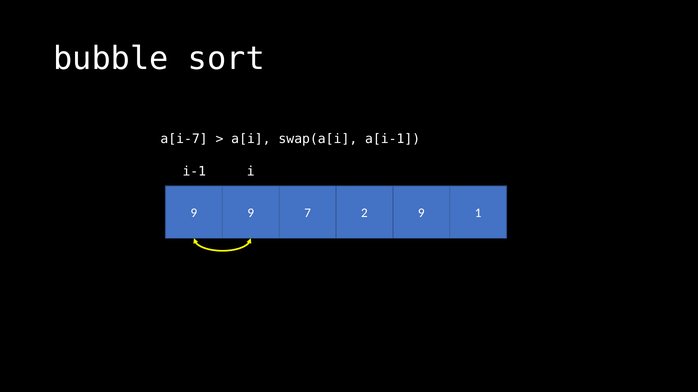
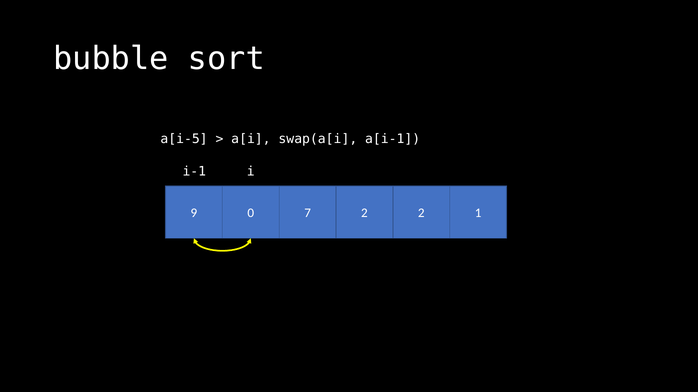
a[i-7: a[i-7 -> a[i-5 (184, 139)
9 9: 9 -> 0 (251, 213)
2 9: 9 -> 2 (421, 213)
